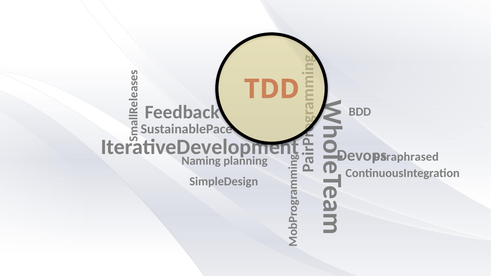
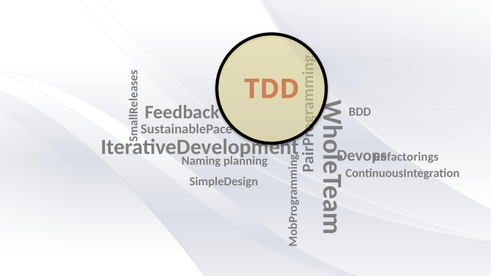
Paraphrased: Paraphrased -> Refactorings (406, 157)
